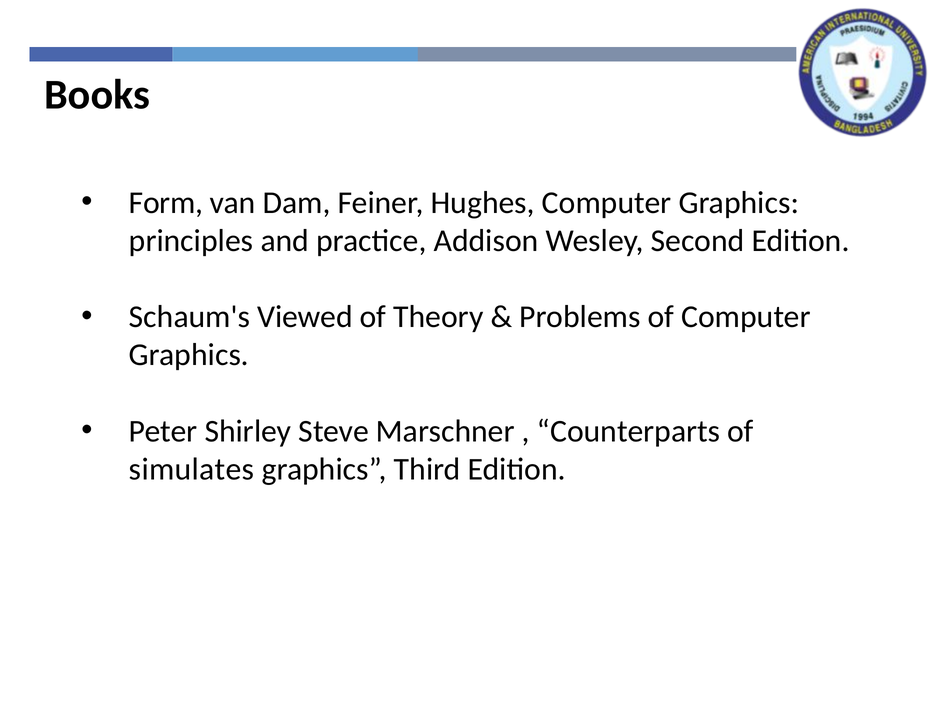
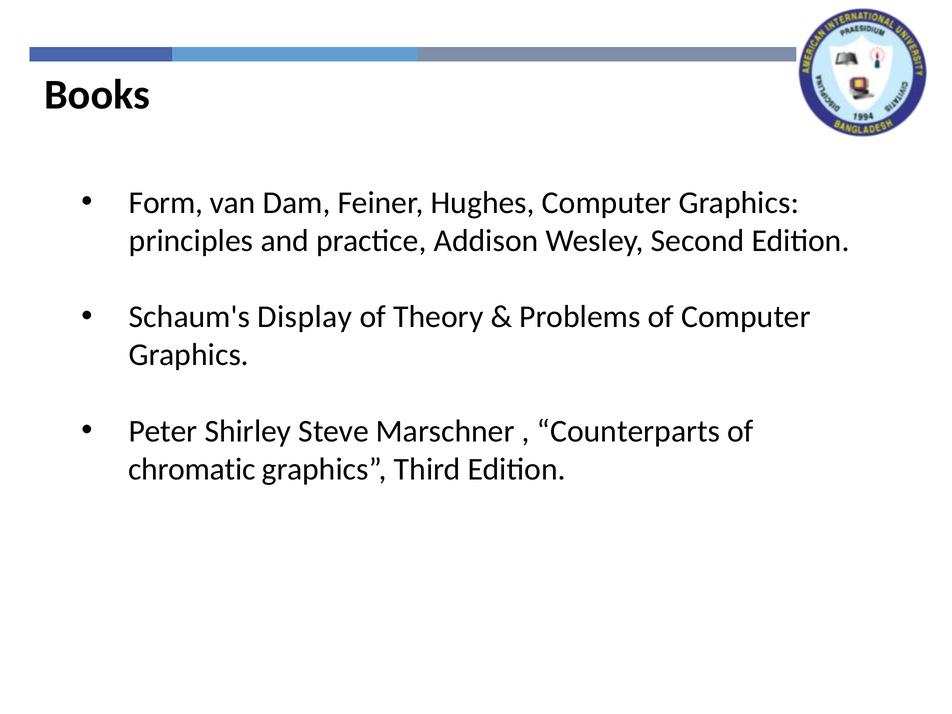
Viewed: Viewed -> Display (305, 317)
simulates: simulates -> chromatic (192, 469)
